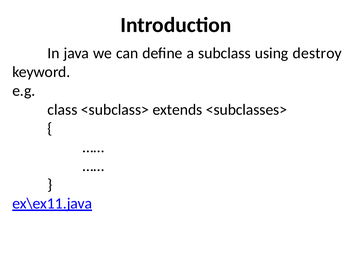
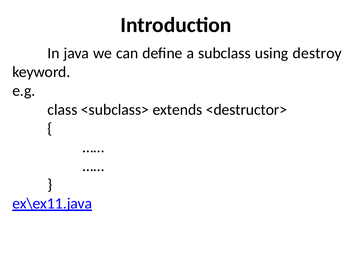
<subclasses>: <subclasses> -> <destructor> (246, 110)
